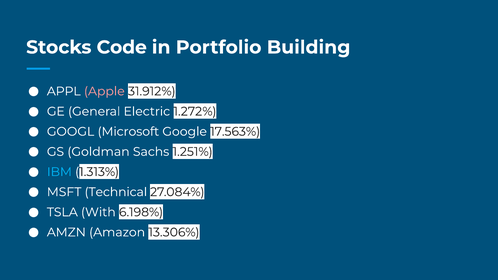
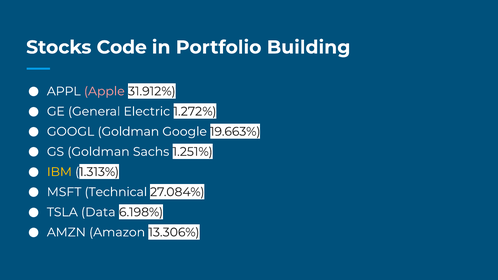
GOOGL Microsoft: Microsoft -> Goldman (128, 132)
17.563%: 17.563% -> 19.663% (235, 132)
IBM colour: light blue -> yellow (59, 172)
With: With -> Data (98, 212)
